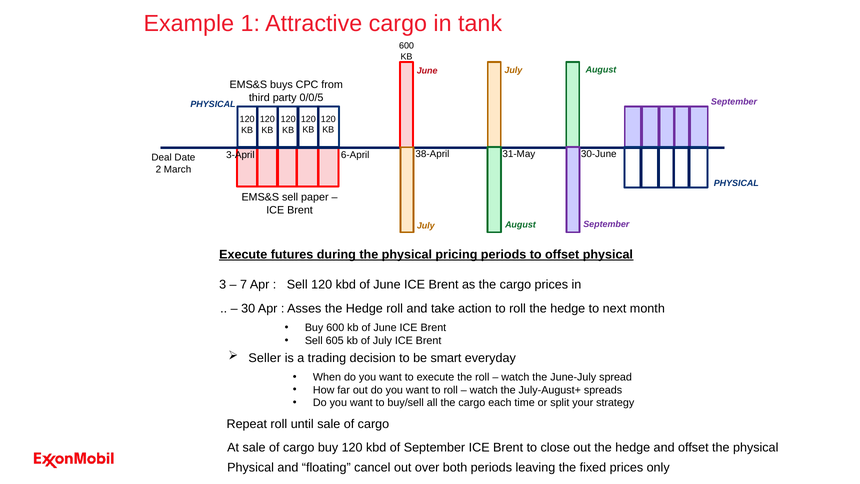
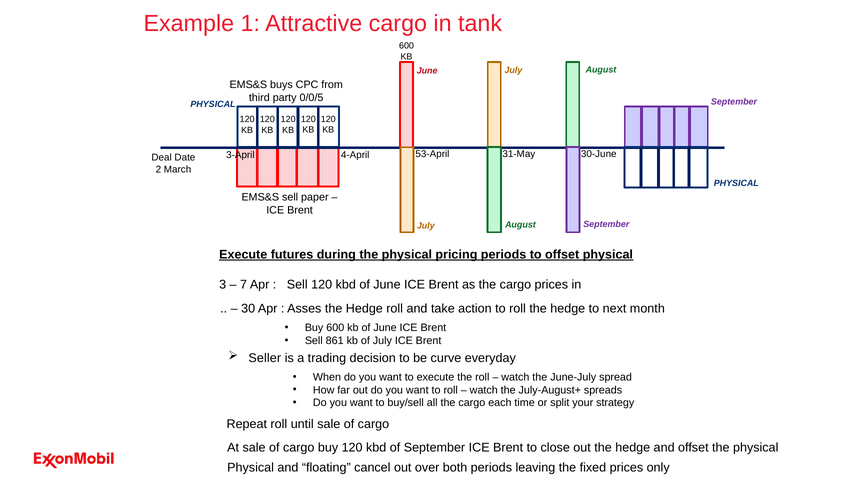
38-April: 38-April -> 53-April (432, 154)
6-April: 6-April -> 4-April (355, 155)
605: 605 -> 861 (335, 341)
smart: smart -> curve (446, 358)
